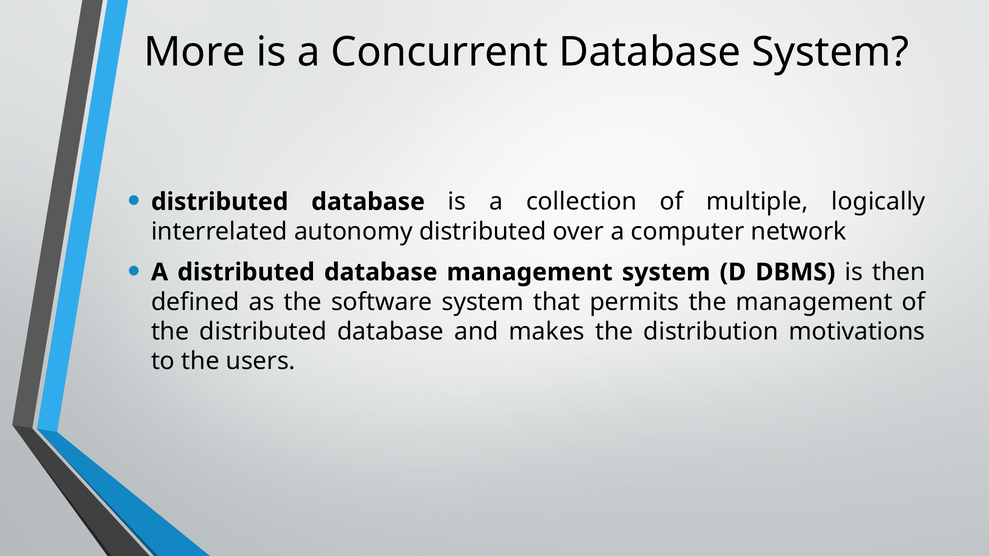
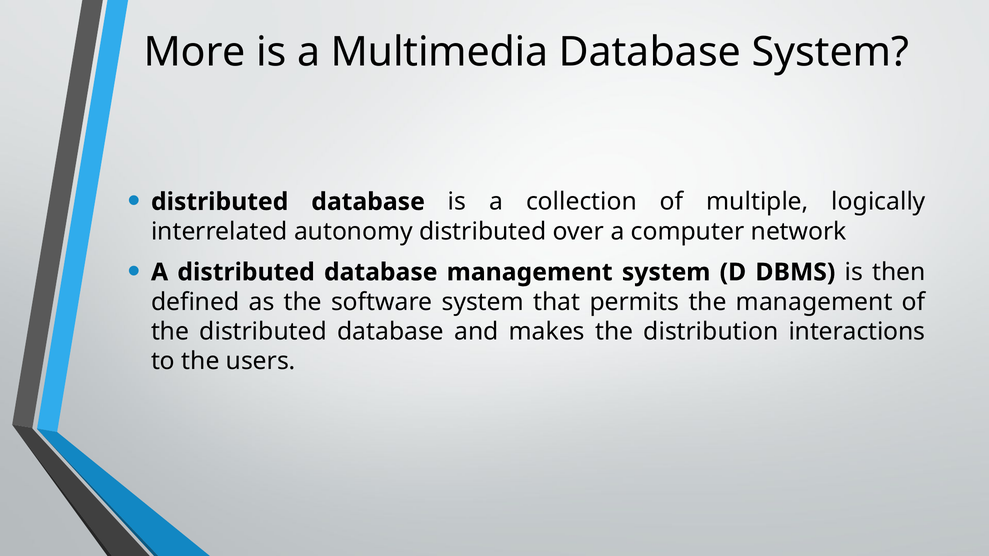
Concurrent: Concurrent -> Multimedia (440, 52)
motivations: motivations -> interactions (857, 332)
